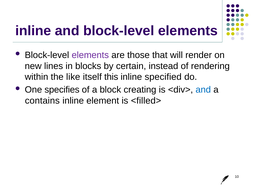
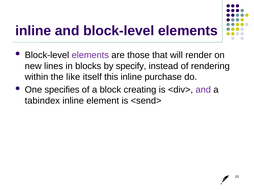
certain: certain -> specify (131, 66)
specified: specified -> purchase (163, 77)
and colour: blue -> purple (203, 90)
contains: contains -> tabindex (42, 101)
<filled>: <filled> -> <send> (146, 101)
